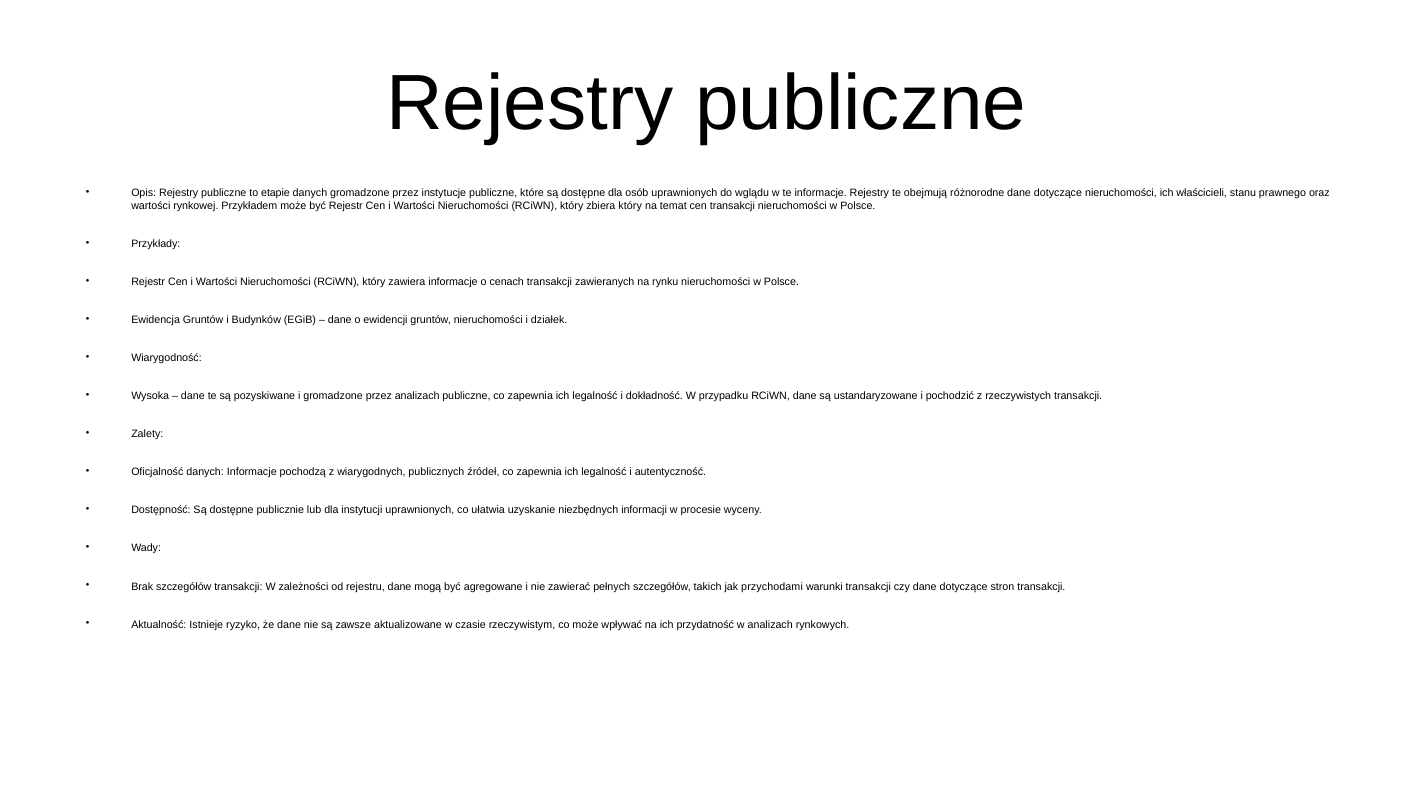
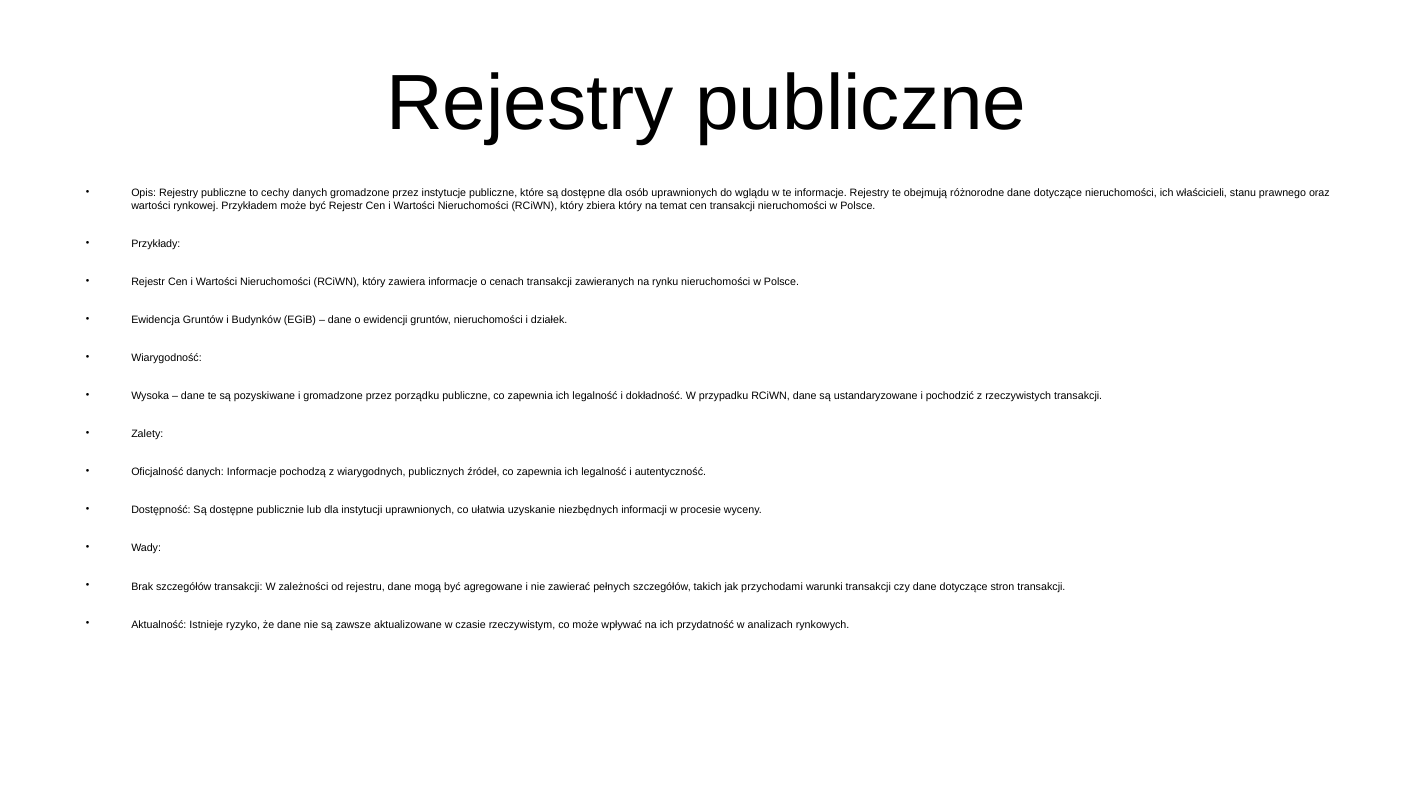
etapie: etapie -> cechy (275, 193)
przez analizach: analizach -> porządku (417, 396)
